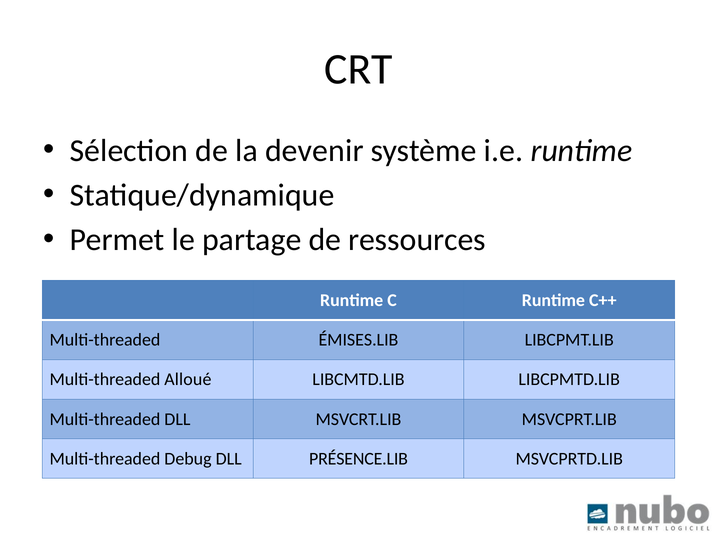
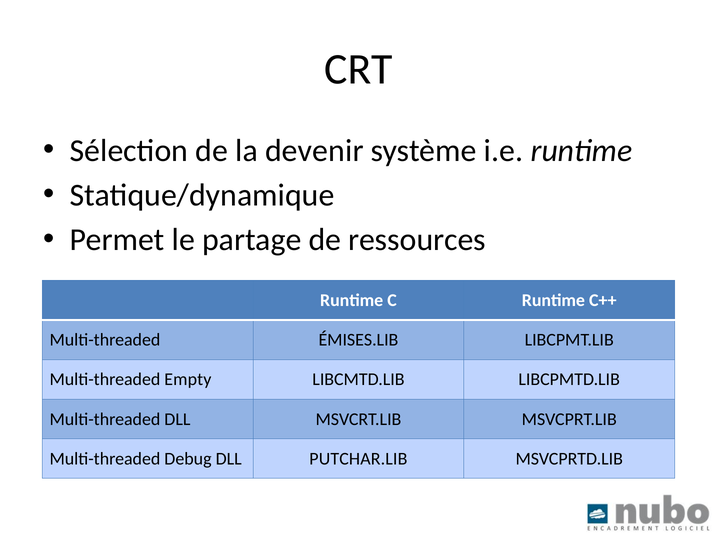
Alloué: Alloué -> Empty (188, 379)
PRÉSENCE.LIB: PRÉSENCE.LIB -> PUTCHAR.LIB (358, 458)
